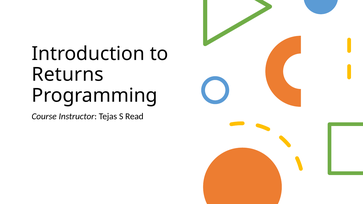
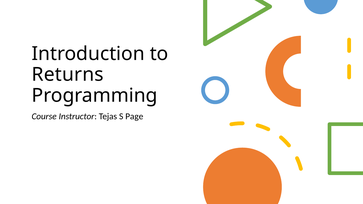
Read: Read -> Page (134, 116)
